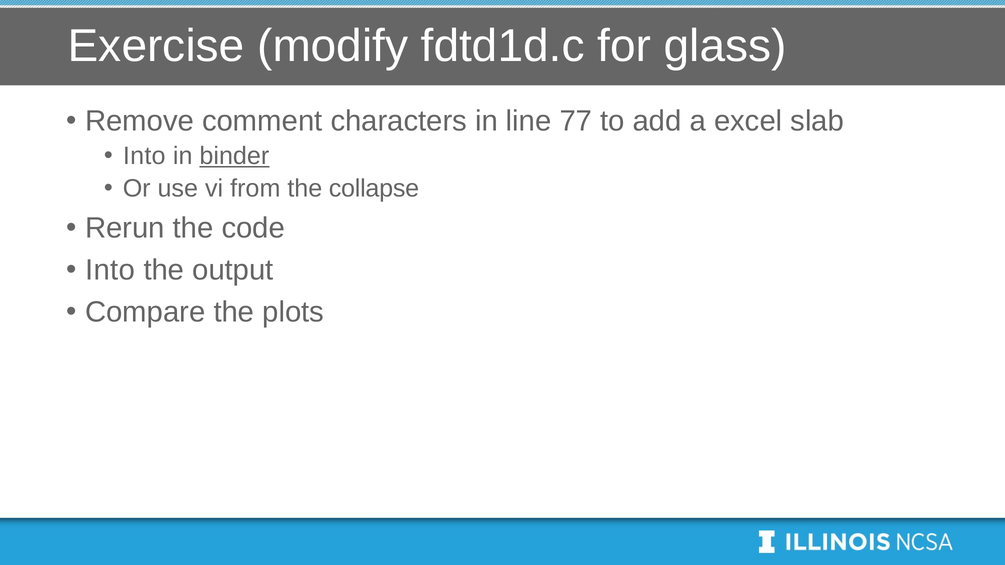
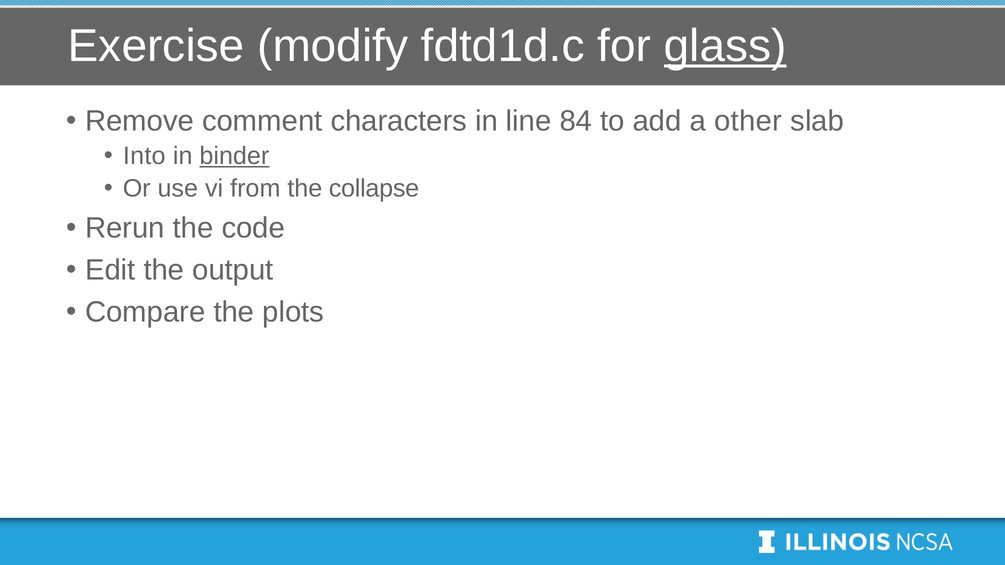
glass underline: none -> present (725, 46)
77: 77 -> 84 (576, 121)
excel: excel -> other (748, 121)
Into: Into -> Edit (110, 270)
